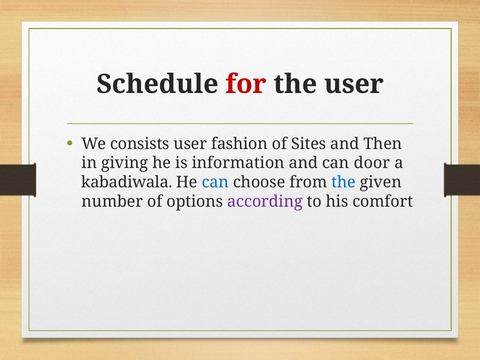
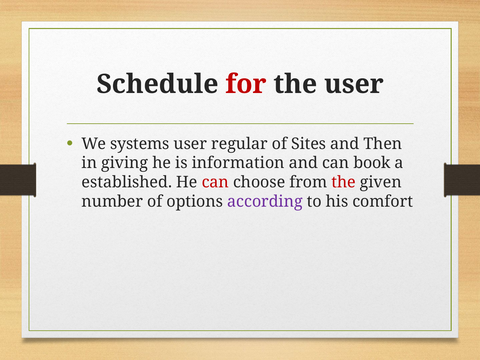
consists: consists -> systems (140, 144)
fashion: fashion -> regular (239, 144)
door: door -> book (372, 163)
kabadiwala: kabadiwala -> established (127, 182)
can colour: blue -> red (215, 182)
the colour: blue -> red (344, 182)
